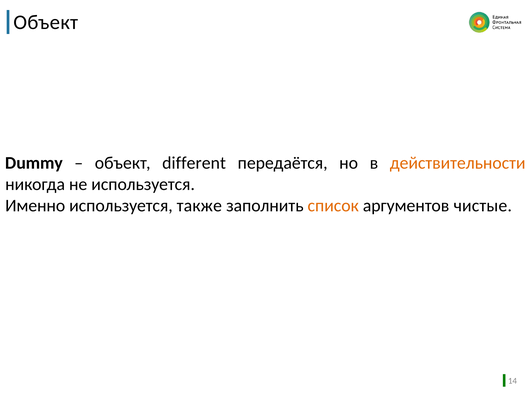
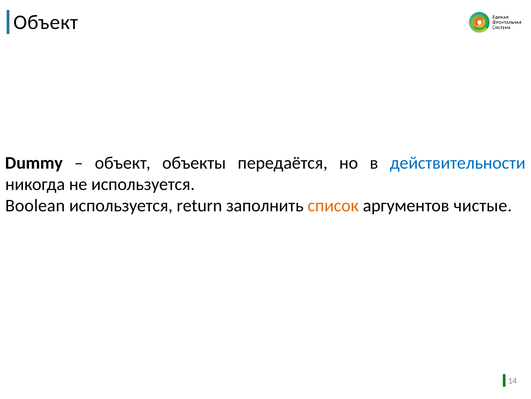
different: different -> объекты (194, 163)
действительности colour: orange -> blue (458, 163)
Именно: Именно -> Boolean (35, 205)
также: также -> return (199, 205)
